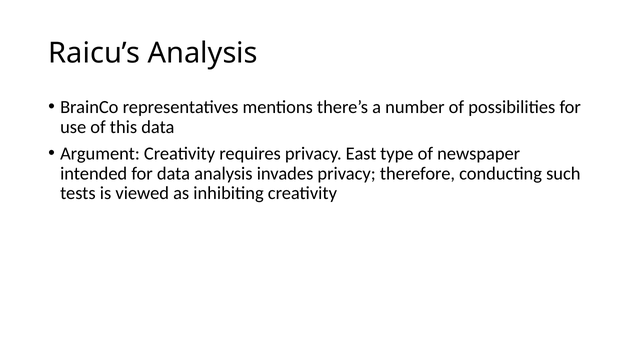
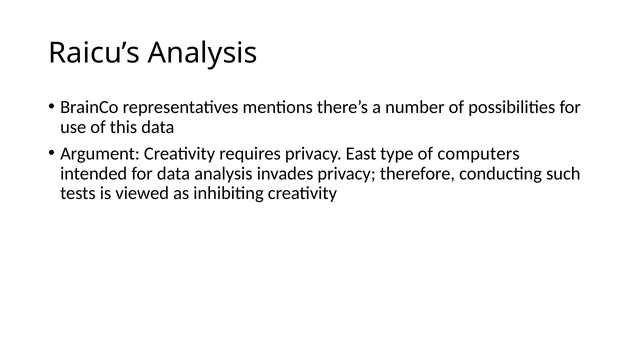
newspaper: newspaper -> computers (479, 154)
